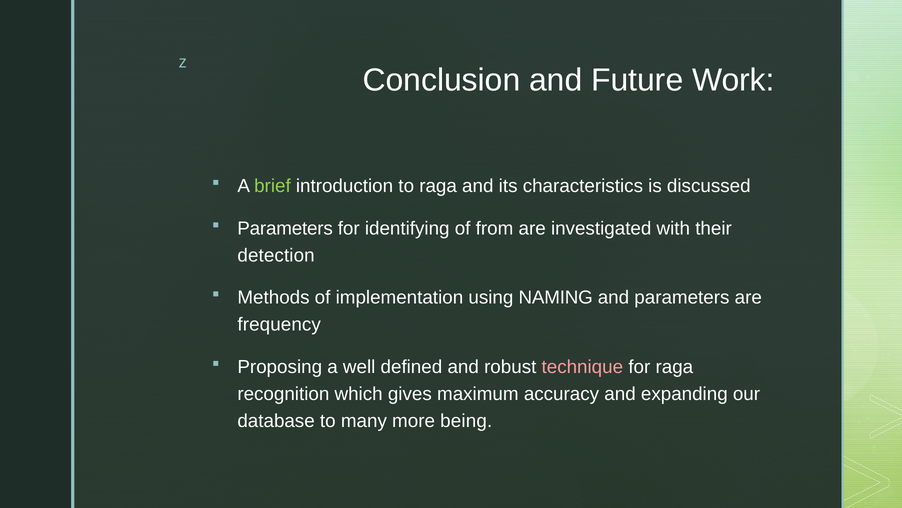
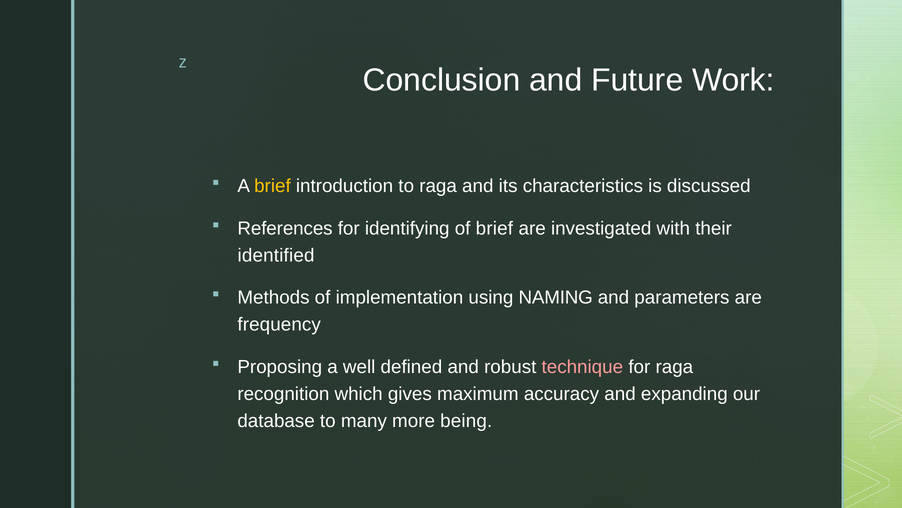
brief colour: light green -> yellow (272, 186)
Parameters: Parameters -> References (285, 228)
of from: from -> brief (494, 228)
detection: detection -> identified (276, 255)
